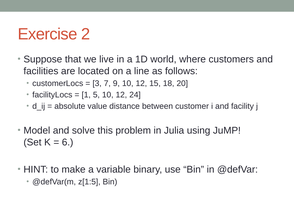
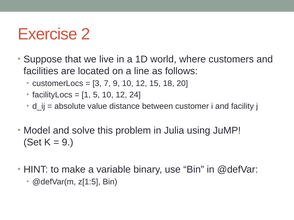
6: 6 -> 9 (68, 143)
